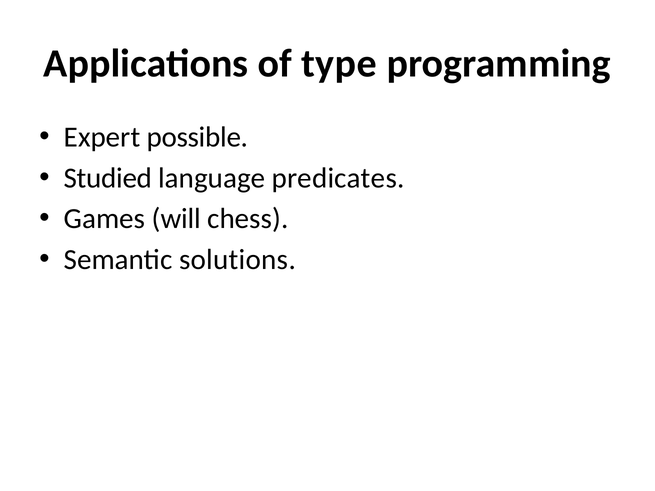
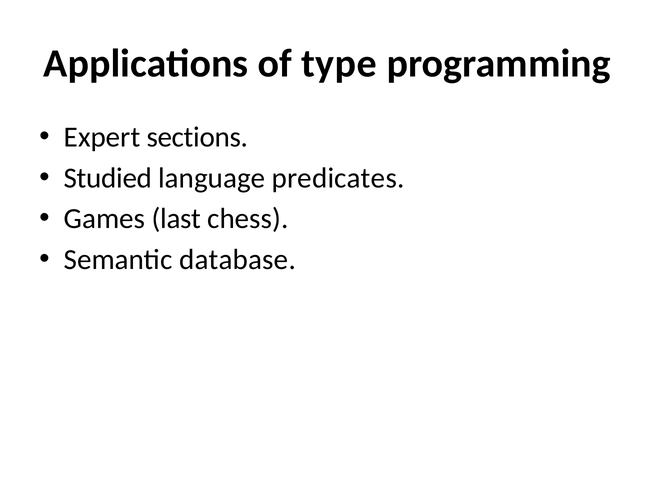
possible: possible -> sections (197, 137)
will: will -> last (177, 219)
solutions: solutions -> database (238, 260)
